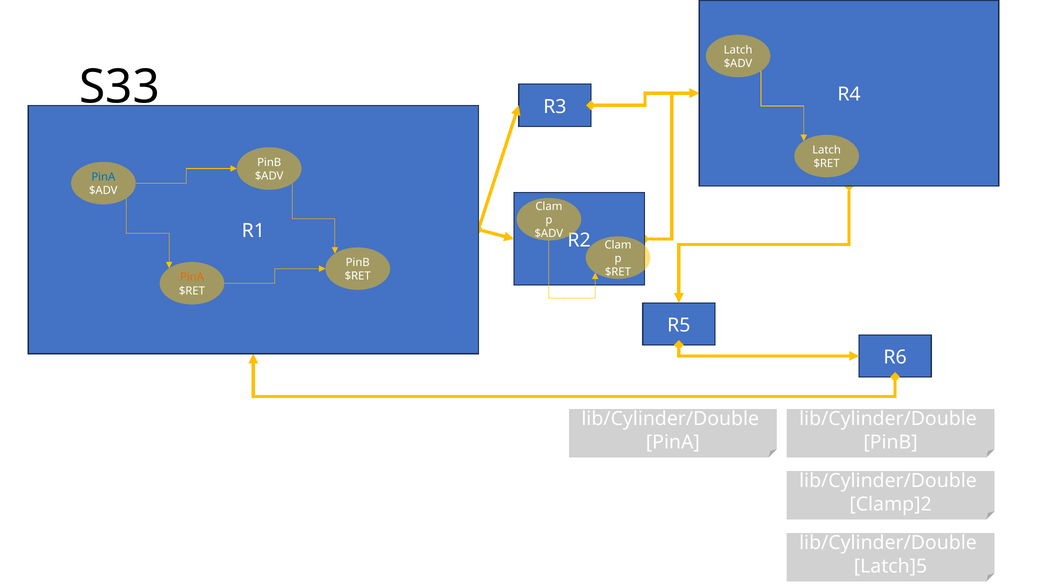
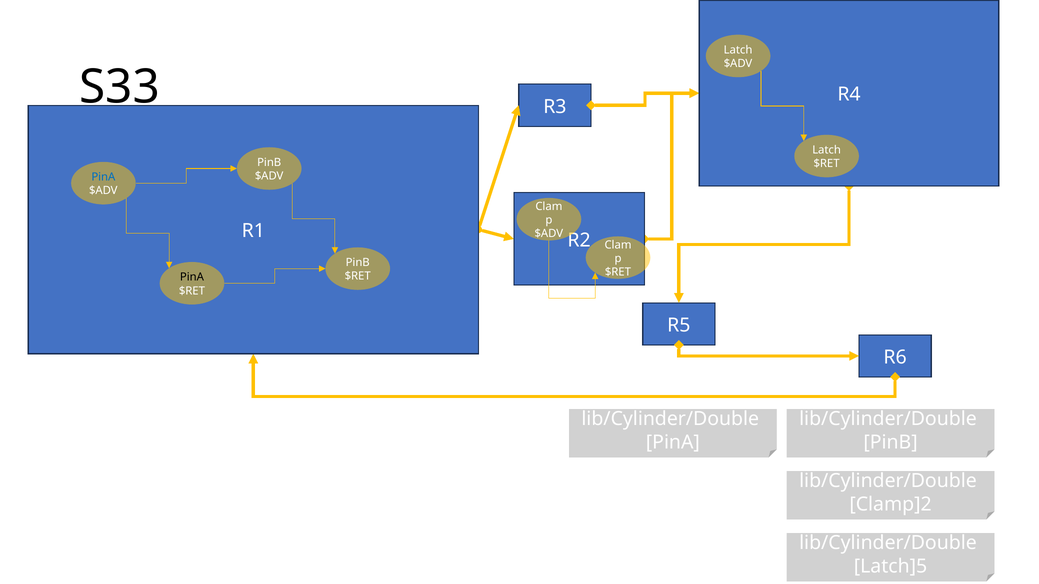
PinA colour: orange -> black (192, 277)
